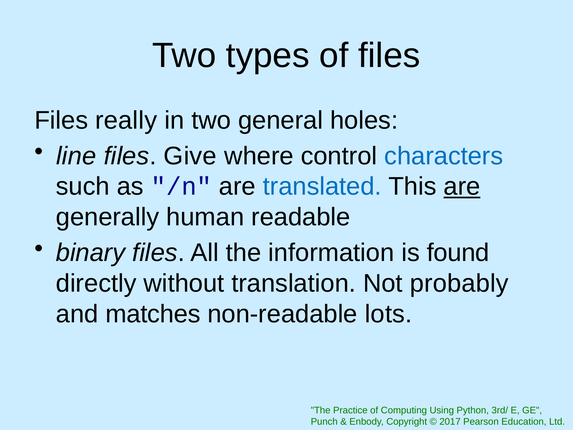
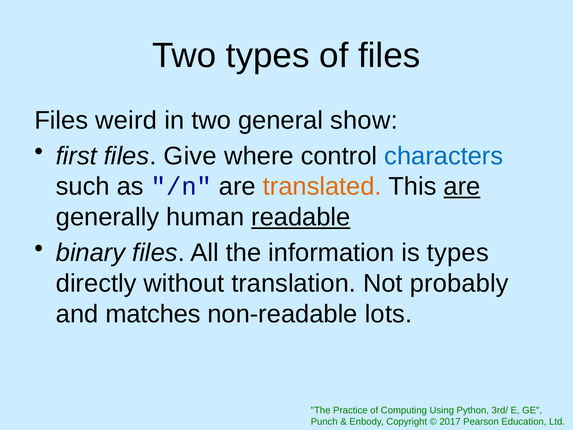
really: really -> weird (126, 120)
holes: holes -> show (364, 120)
line: line -> first (76, 156)
translated colour: blue -> orange (322, 186)
readable underline: none -> present (301, 217)
is found: found -> types (458, 253)
